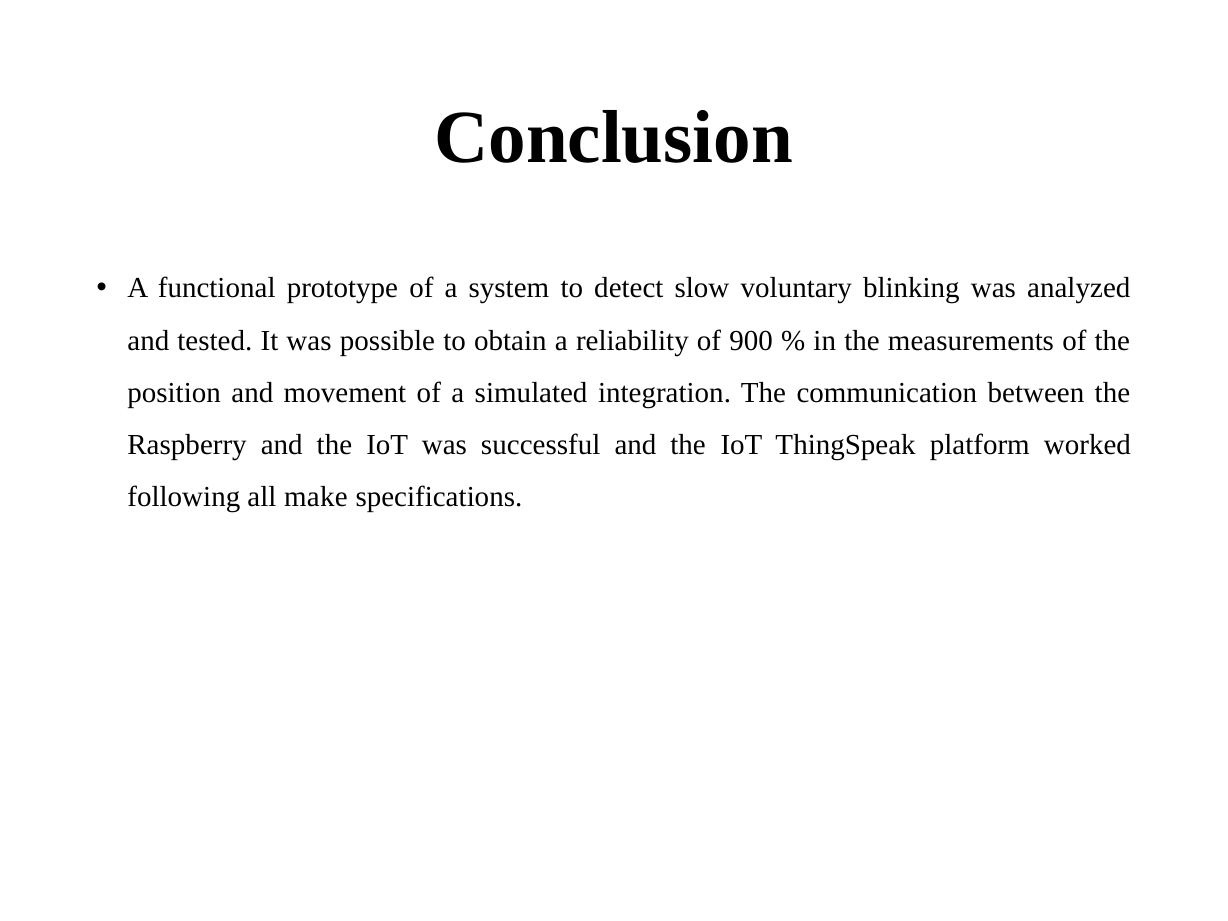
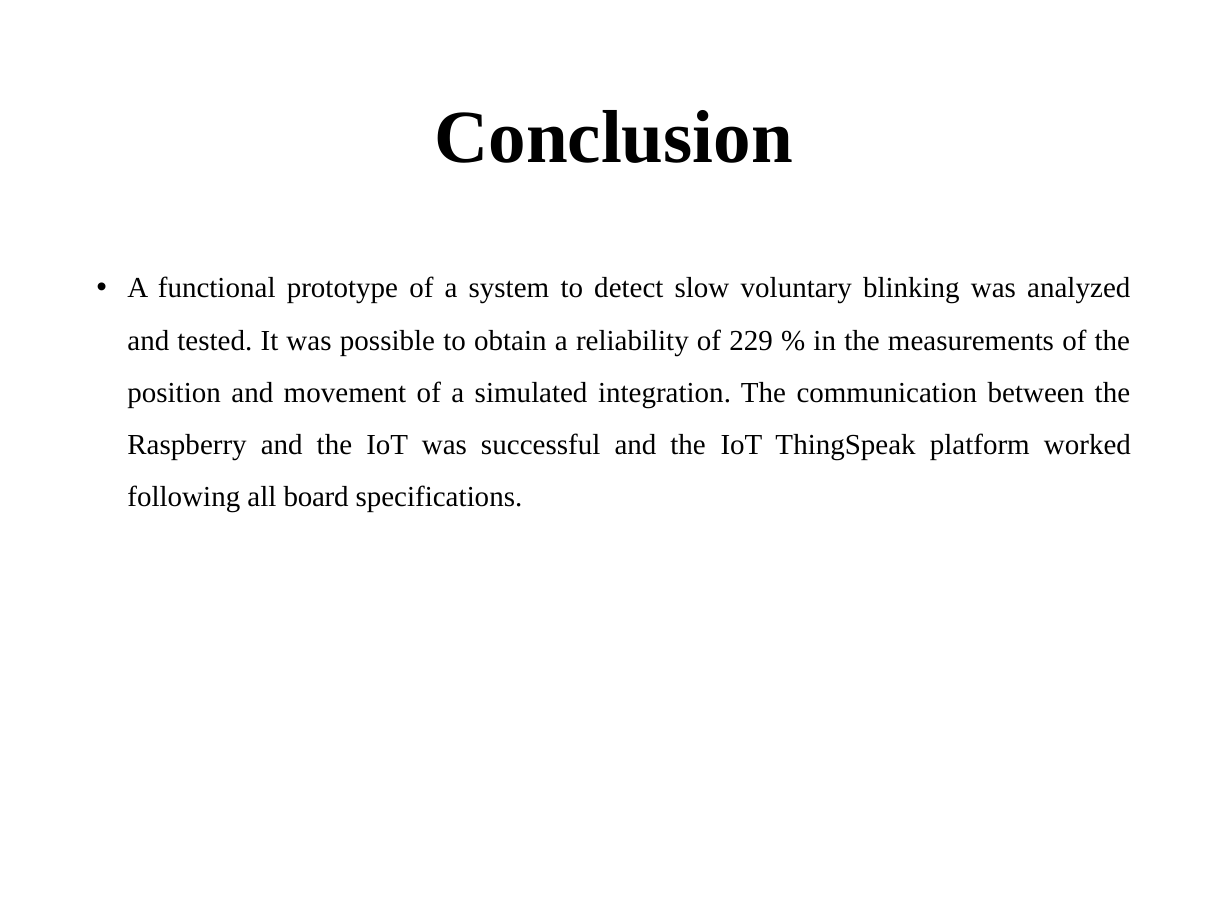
900: 900 -> 229 (751, 340)
make: make -> board (316, 497)
